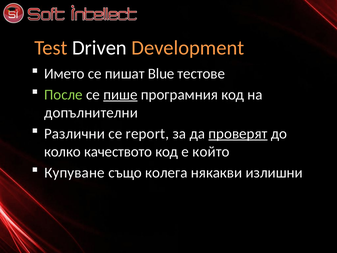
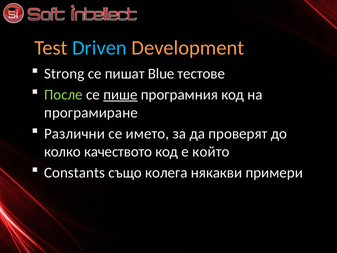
Driven colour: white -> light blue (99, 48)
Името: Името -> Strong (64, 74)
допълнителни: допълнителни -> програмиране (91, 113)
report: report -> името (147, 133)
проверят underline: present -> none (238, 133)
Купуване: Купуване -> Constants (75, 172)
излишни: излишни -> примери (274, 172)
